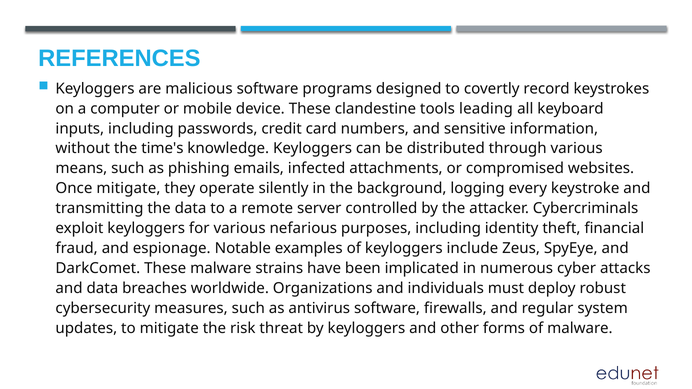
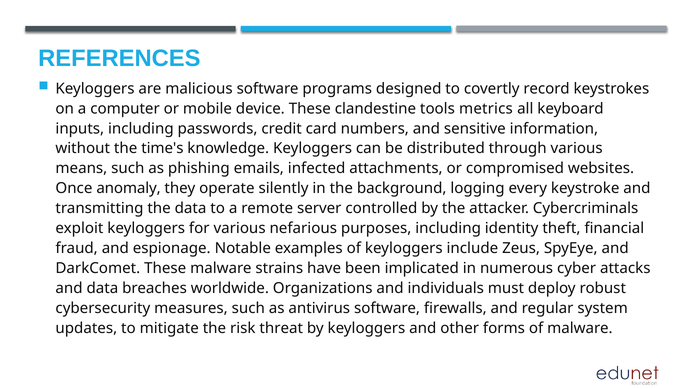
leading: leading -> metrics (486, 109)
Once mitigate: mitigate -> anomaly (129, 189)
